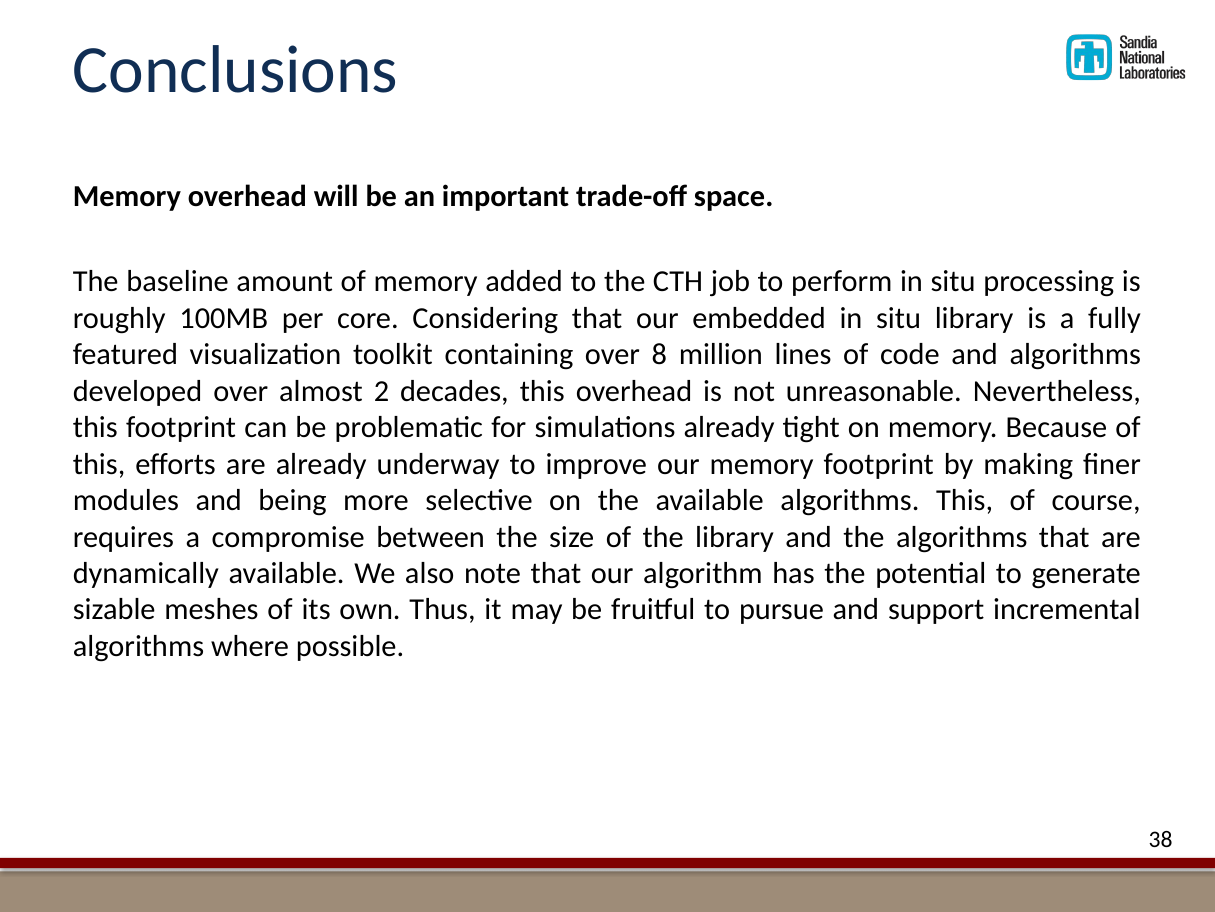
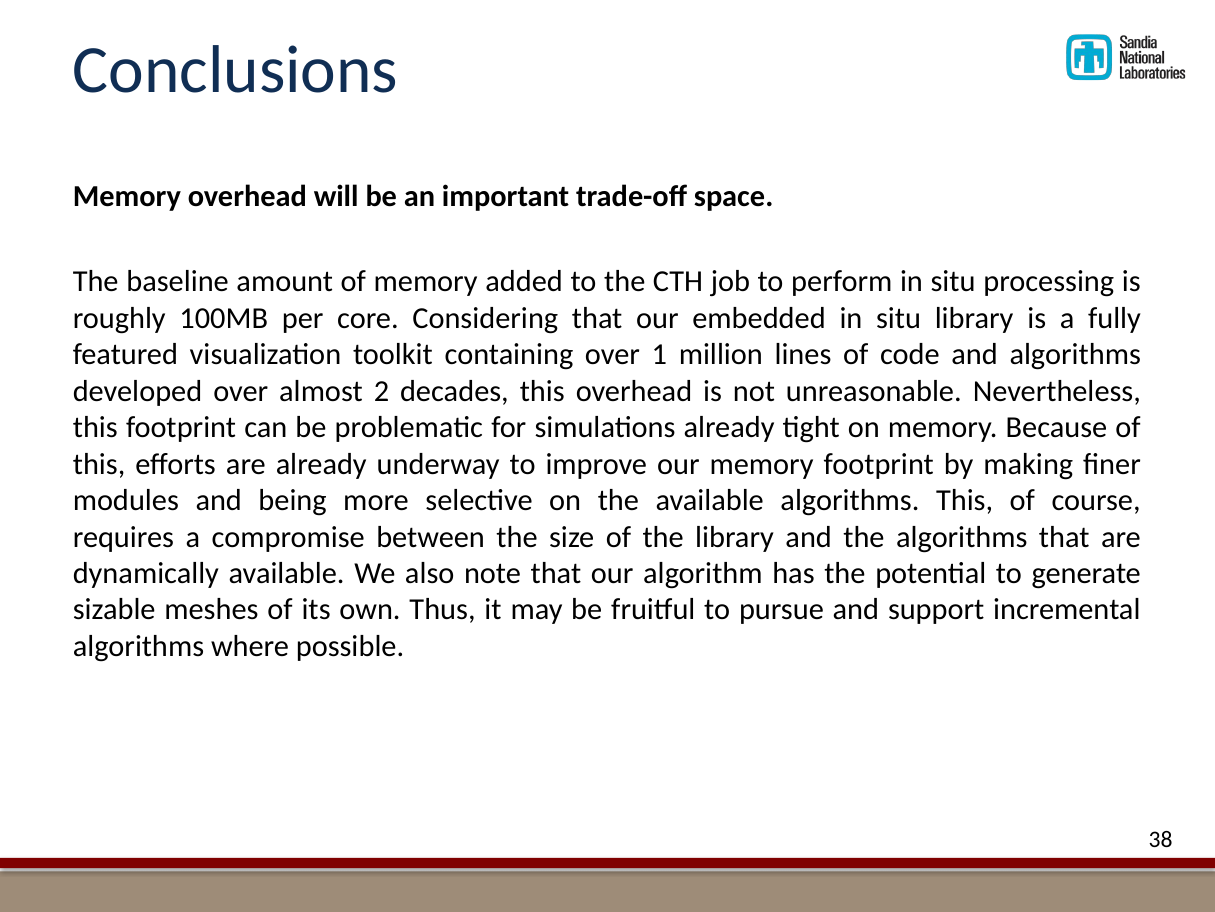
8: 8 -> 1 (659, 354)
